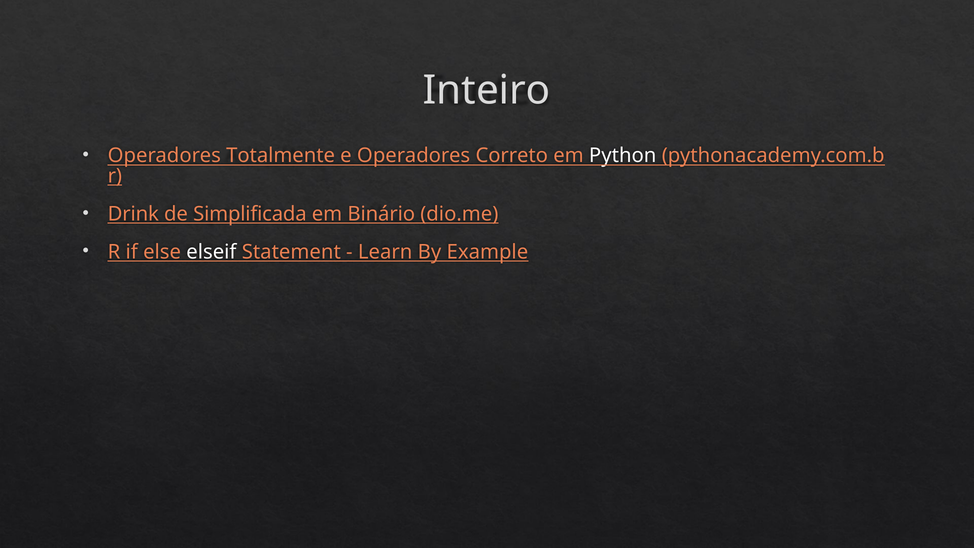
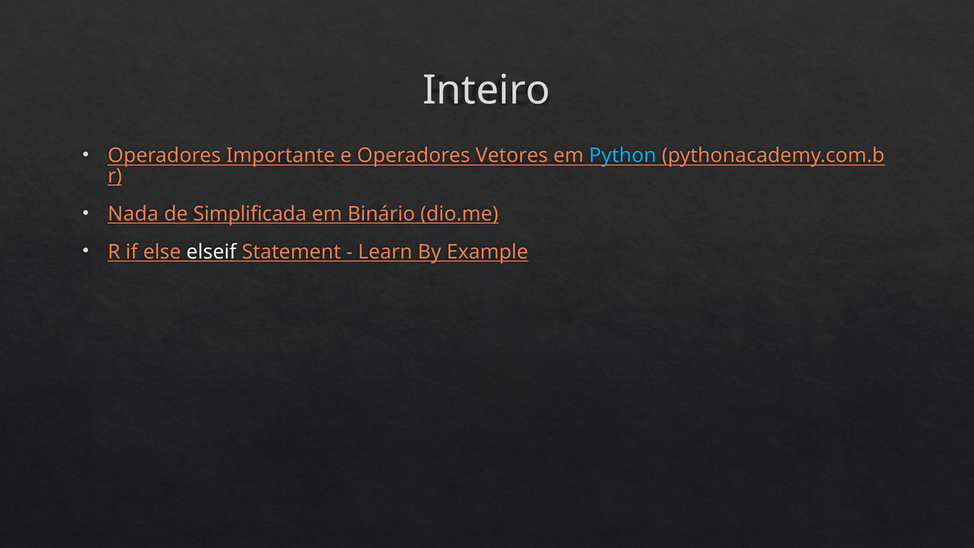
Totalmente: Totalmente -> Importante (281, 156)
Correto: Correto -> Vetores (512, 156)
Python colour: white -> light blue (623, 156)
Drink: Drink -> Nada (133, 214)
